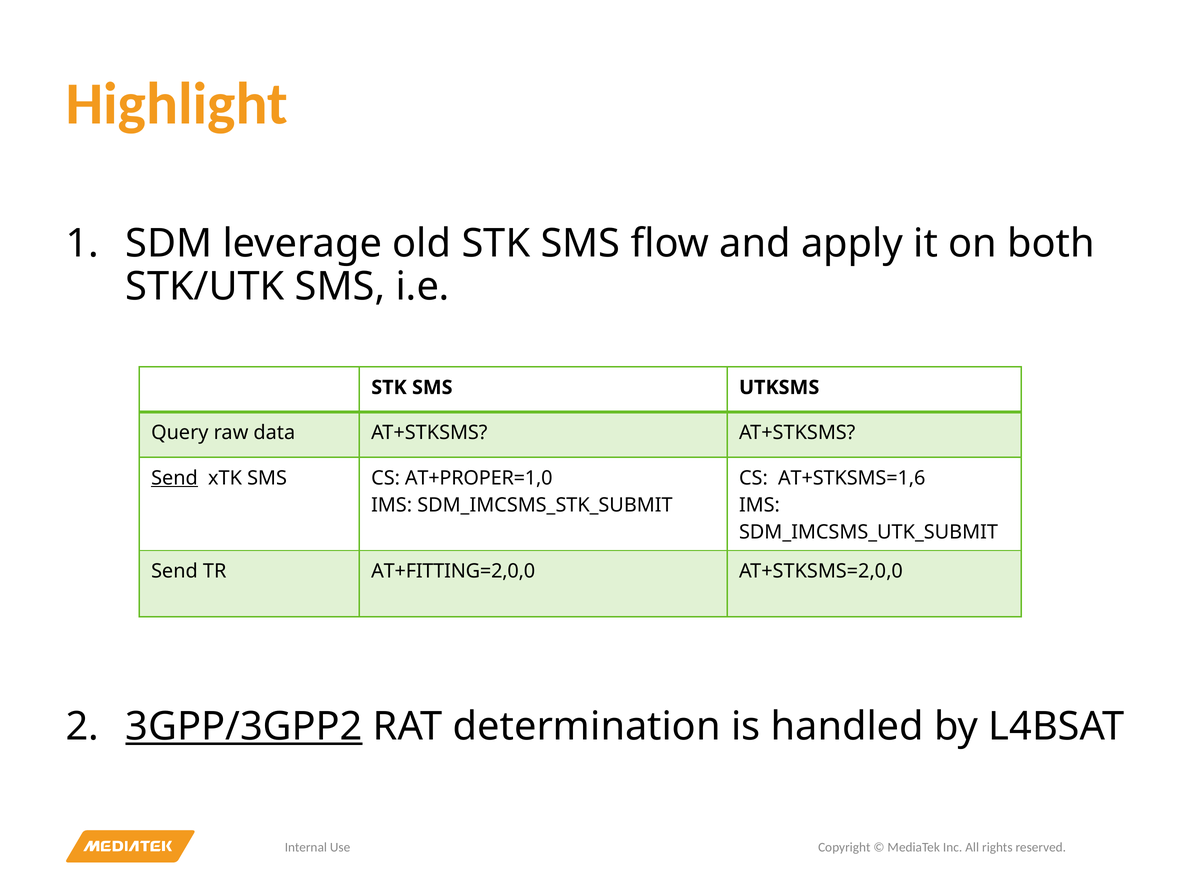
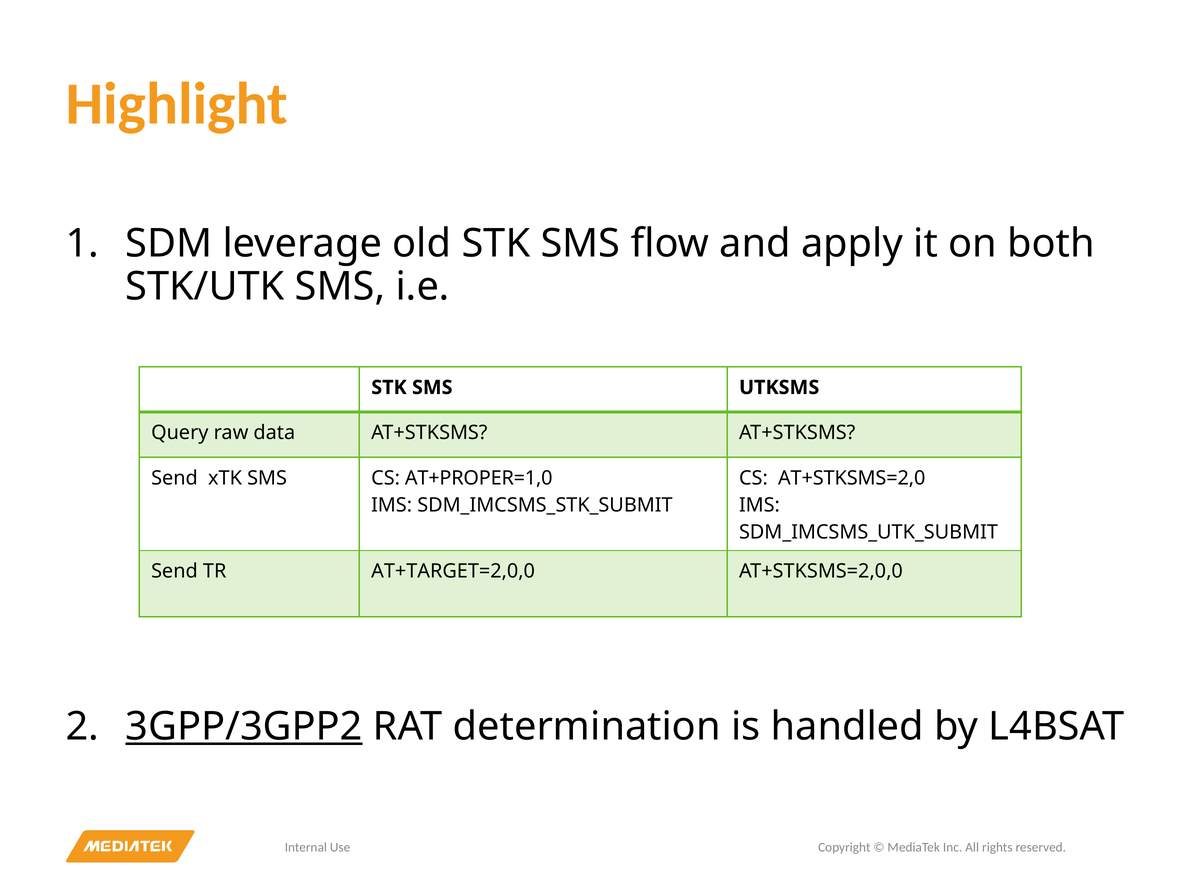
Send underline: present -> none (175, 478)
AT+STKSMS=1,6: AT+STKSMS=1,6 -> AT+STKSMS=2,0 (852, 478)
AT+FITTING=2,0,0: AT+FITTING=2,0,0 -> AT+TARGET=2,0,0 (453, 571)
